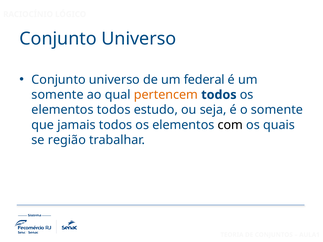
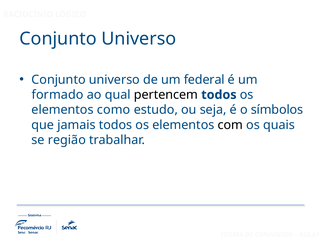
somente: somente -> formado (58, 95)
pertencem colour: orange -> black (166, 95)
elementos todos: todos -> como (114, 110)
o somente: somente -> símbolos (277, 110)
